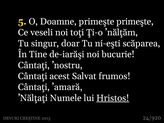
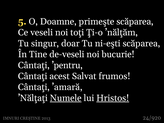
primeşte primeşte: primeşte -> scăparea (135, 22)
de-iarăşi: de-iarăşi -> de-veseli (67, 54)
’nostru: ’nostru -> ’pentru (67, 65)
Numele underline: none -> present (66, 98)
